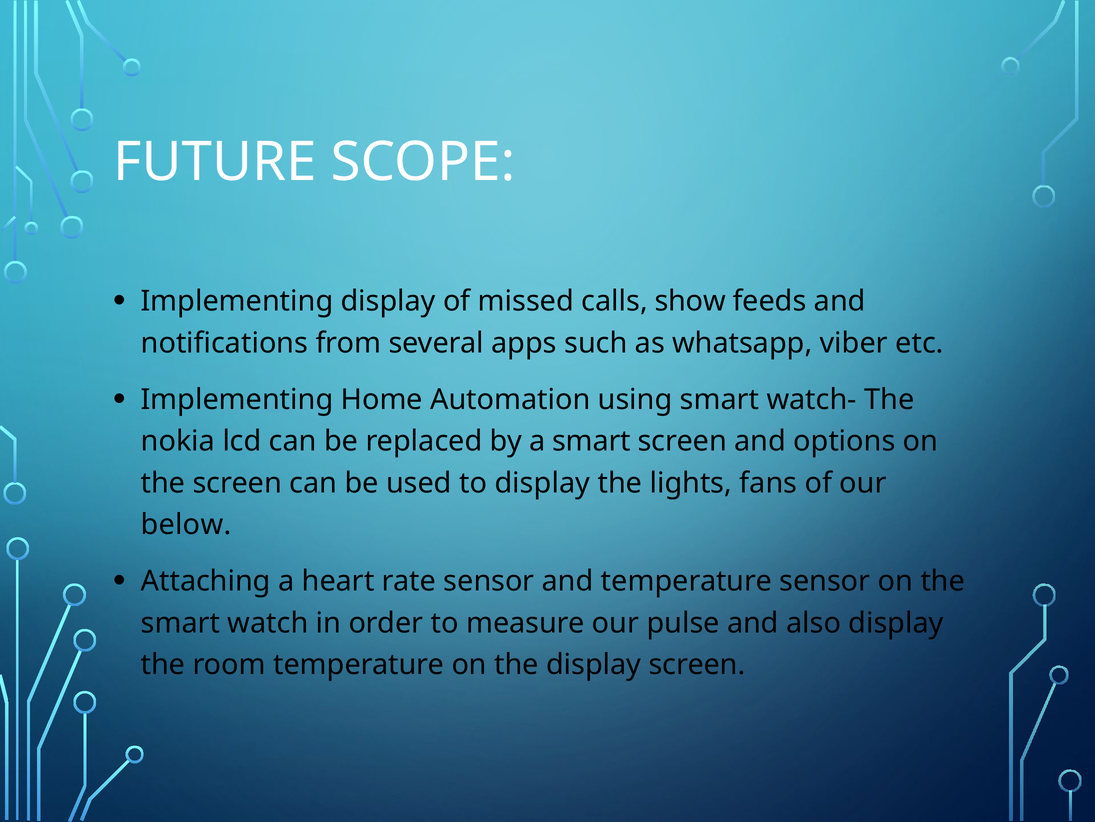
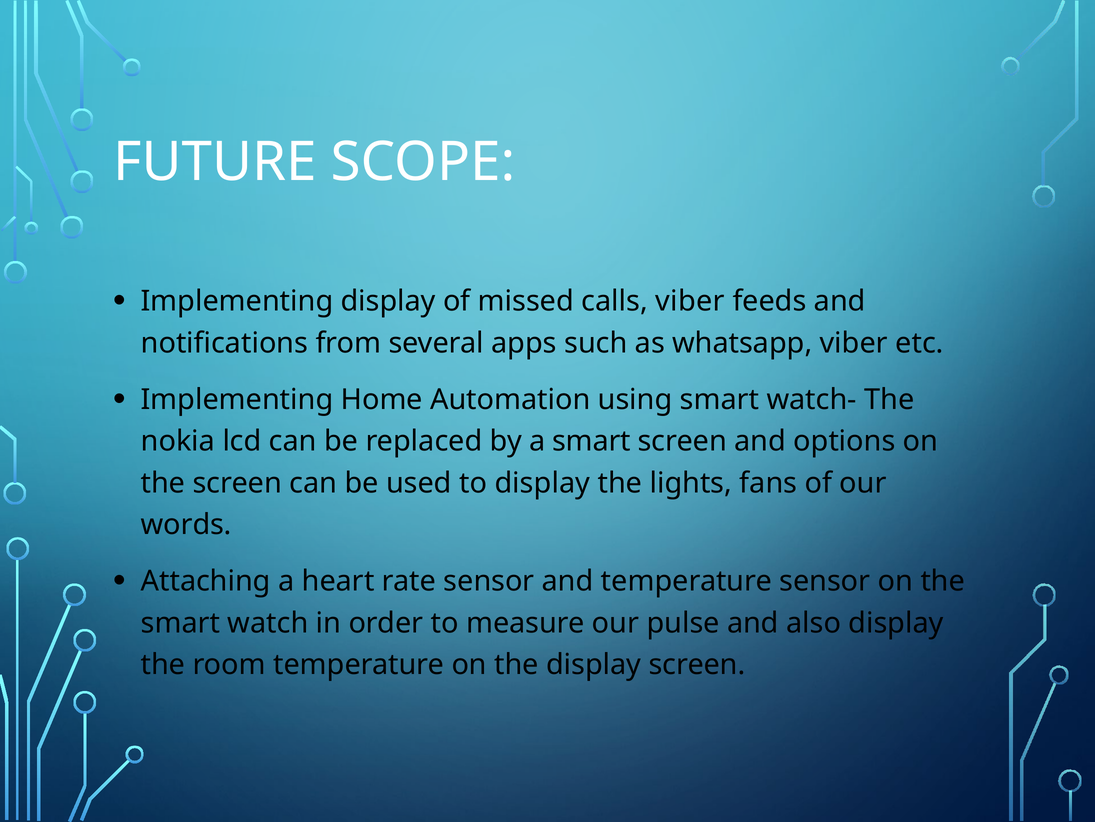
calls show: show -> viber (690, 301)
below: below -> words (186, 524)
